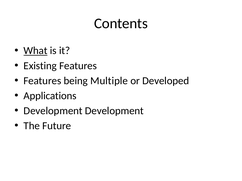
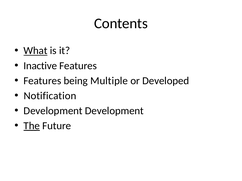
Existing: Existing -> Inactive (40, 66)
Applications: Applications -> Notification (50, 96)
The underline: none -> present (32, 126)
